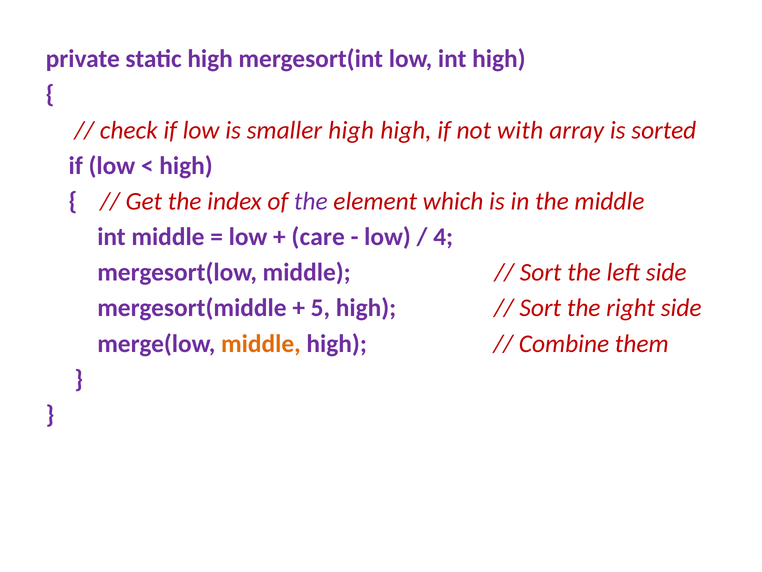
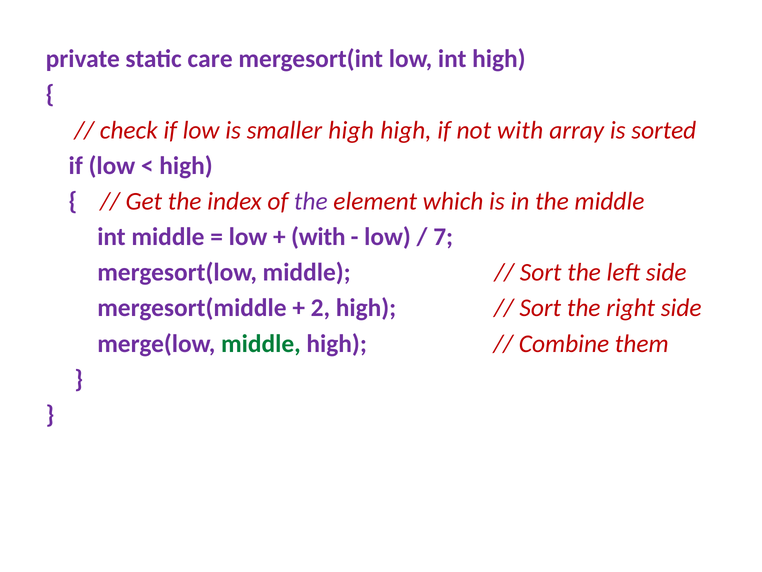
static high: high -> care (210, 59)
care: care -> with (318, 237)
4: 4 -> 7 (443, 237)
5: 5 -> 2 (320, 308)
middle colour: orange -> green (261, 343)
